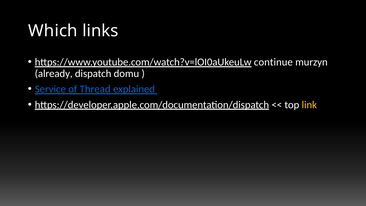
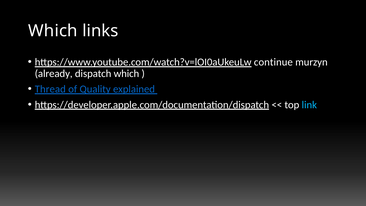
dispatch domu: domu -> which (126, 74)
Service: Service -> Thread (50, 89)
Thread: Thread -> Quality (95, 89)
link colour: yellow -> light blue (309, 105)
